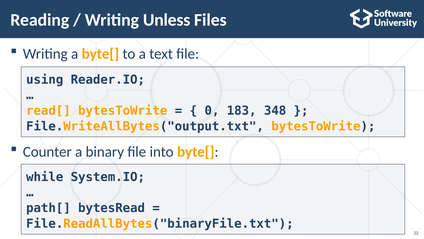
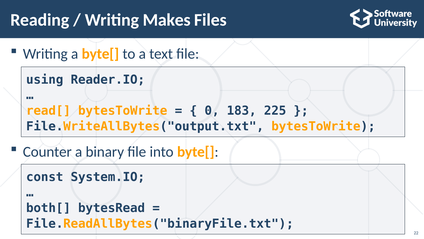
Unless: Unless -> Makes (167, 20)
348: 348 -> 225 (275, 111)
while: while -> const (45, 177)
path[: path[ -> both[ (48, 208)
